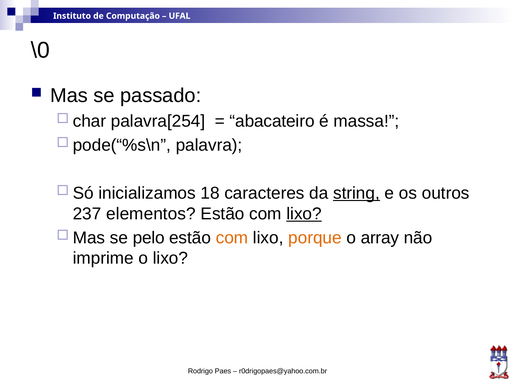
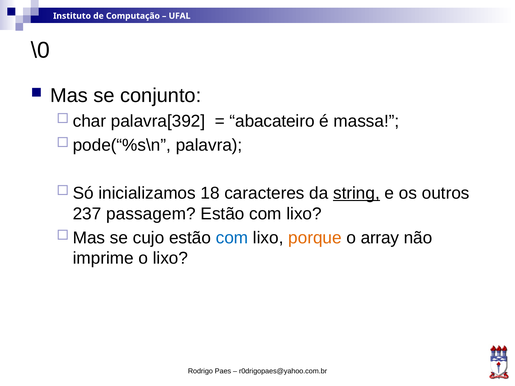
passado: passado -> conjunto (161, 96)
palavra[254: palavra[254 -> palavra[392 (158, 121)
elementos: elementos -> passagem (151, 214)
lixo underline: present -> none (304, 214)
pelo: pelo -> cujo (149, 238)
com colour: orange -> blue (232, 238)
